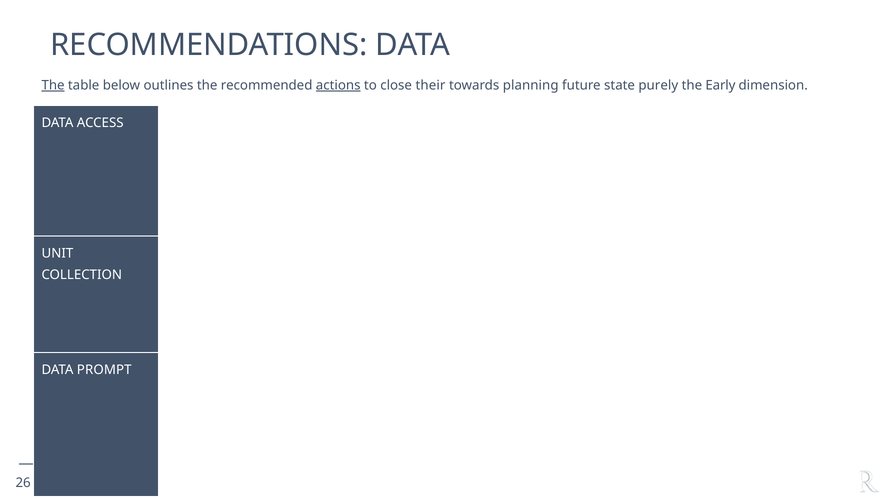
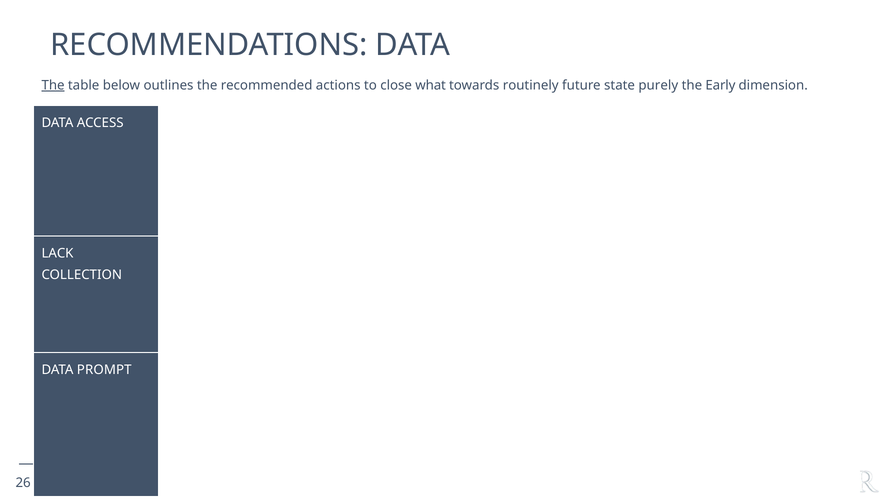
actions underline: present -> none (338, 85)
their: their -> what (431, 85)
planning: planning -> routinely (531, 85)
UNIT: UNIT -> LACK (57, 253)
